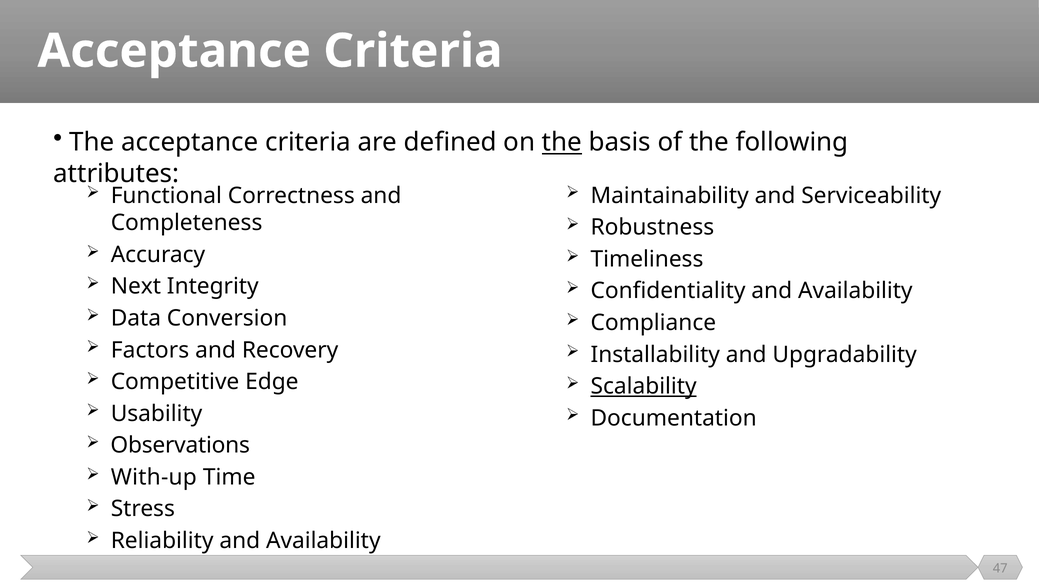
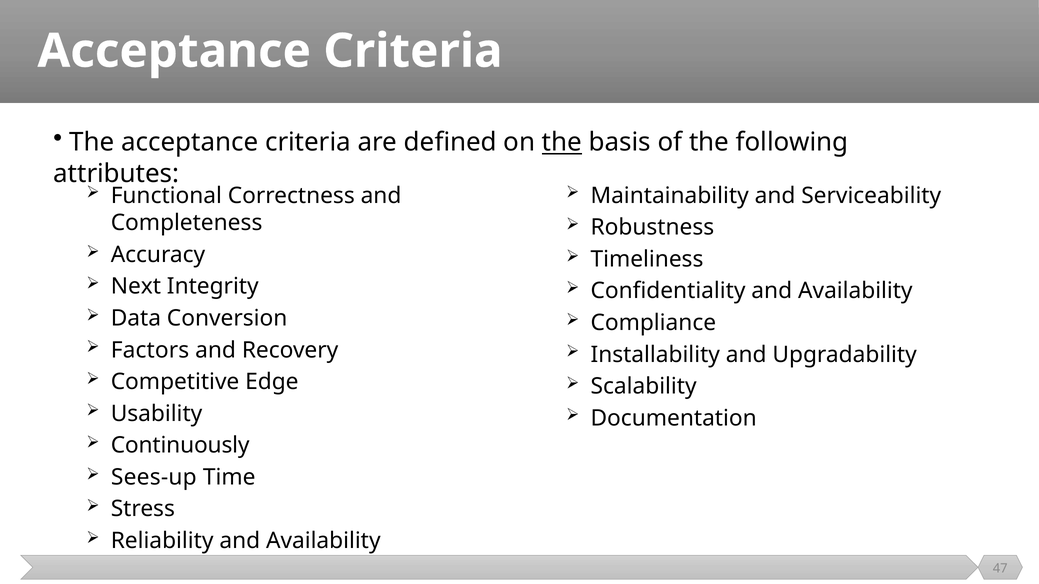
Scalability underline: present -> none (644, 387)
Observations: Observations -> Continuously (180, 446)
With-up: With-up -> Sees-up (154, 478)
